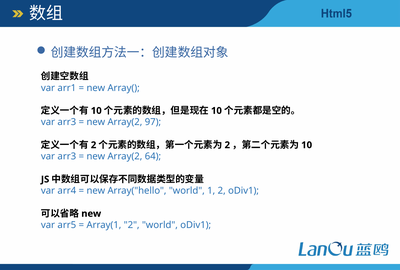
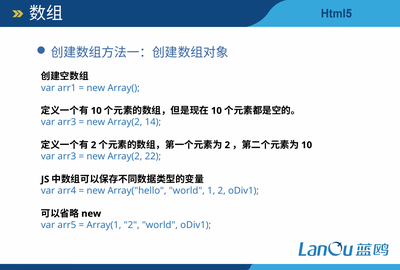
97: 97 -> 14 (153, 122)
64: 64 -> 22 (153, 156)
